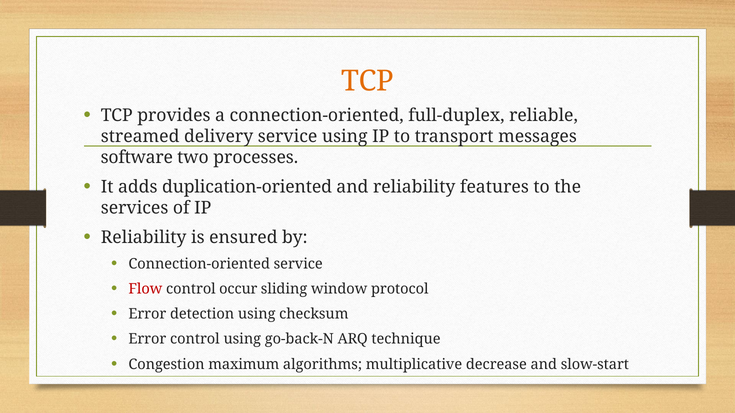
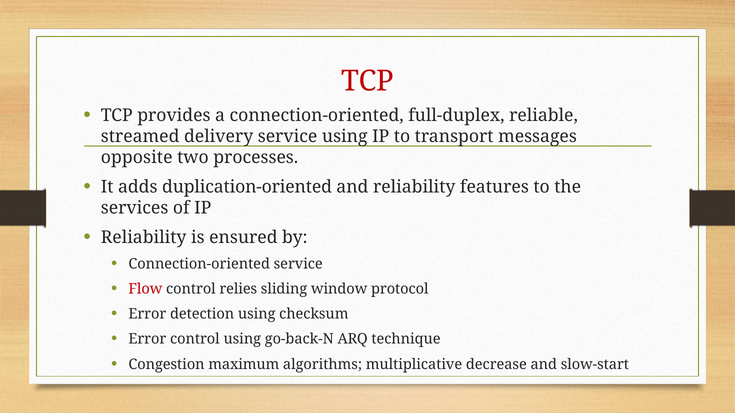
TCP colour: orange -> red (368, 81)
software: software -> opposite (137, 158)
occur: occur -> relies (238, 289)
